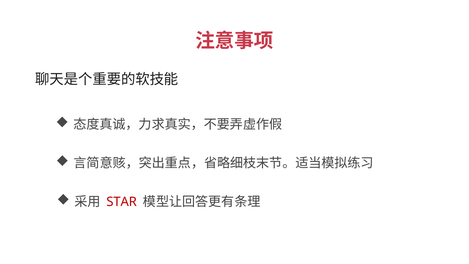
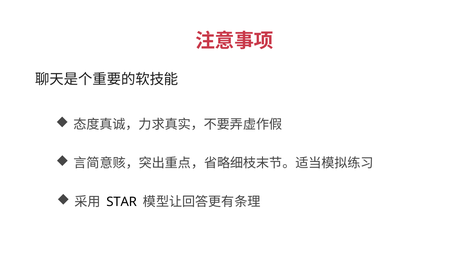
STAR colour: red -> black (122, 202)
